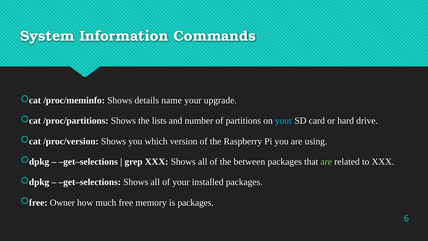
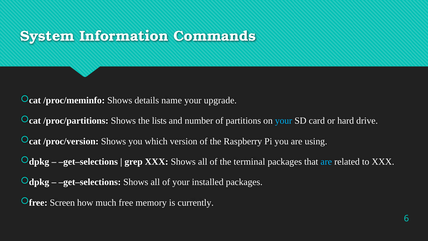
between: between -> terminal (249, 162)
are colour: light green -> light blue (326, 162)
Owner: Owner -> Screen (62, 202)
is packages: packages -> currently (196, 202)
